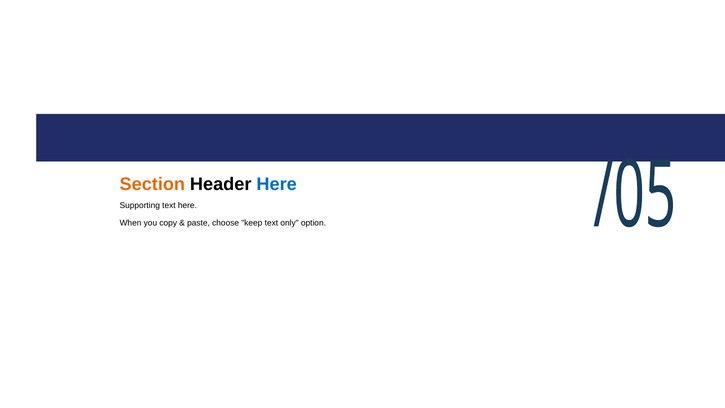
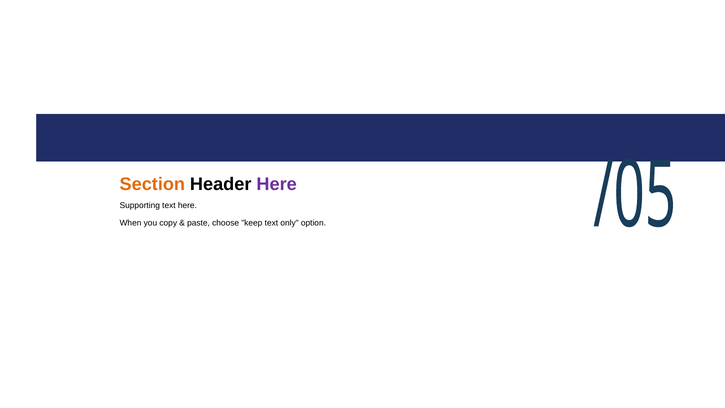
Here colour: blue -> purple (277, 184)
